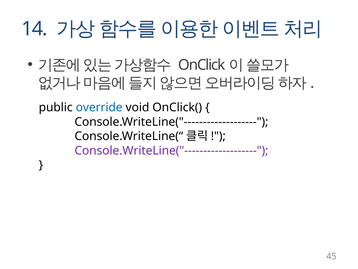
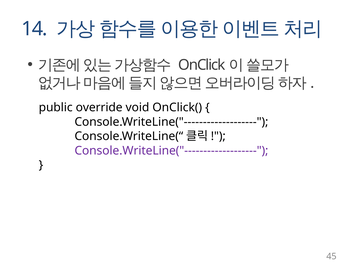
override colour: blue -> black (99, 107)
